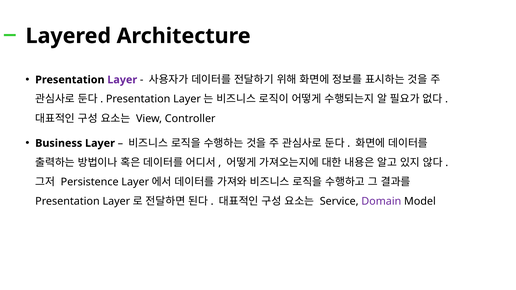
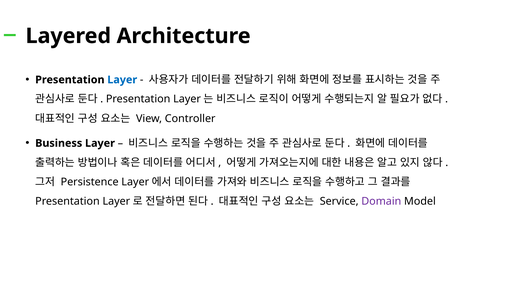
Layer colour: purple -> blue (122, 80)
